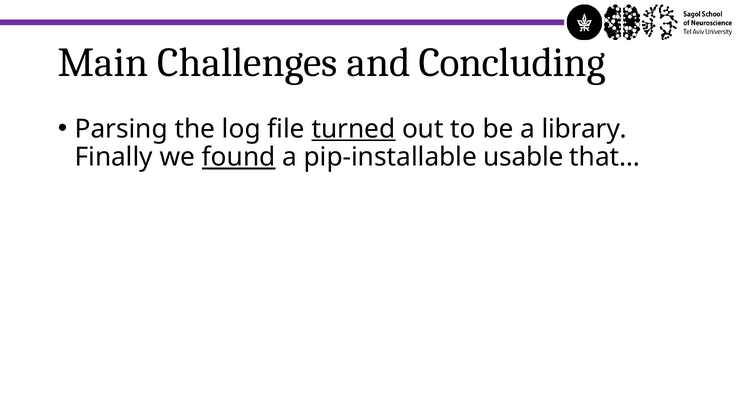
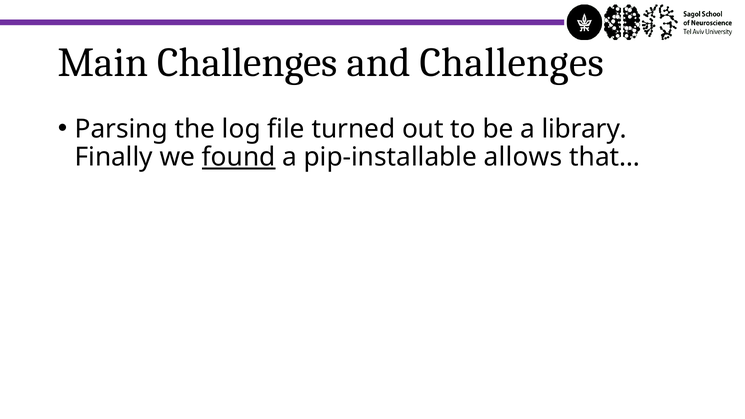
and Concluding: Concluding -> Challenges (512, 62)
turned underline: present -> none (353, 129)
usable: usable -> allows (523, 157)
